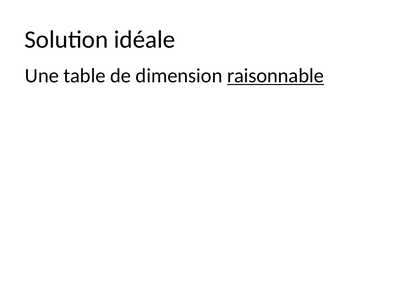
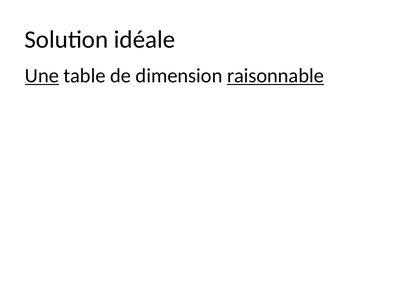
Une underline: none -> present (42, 76)
